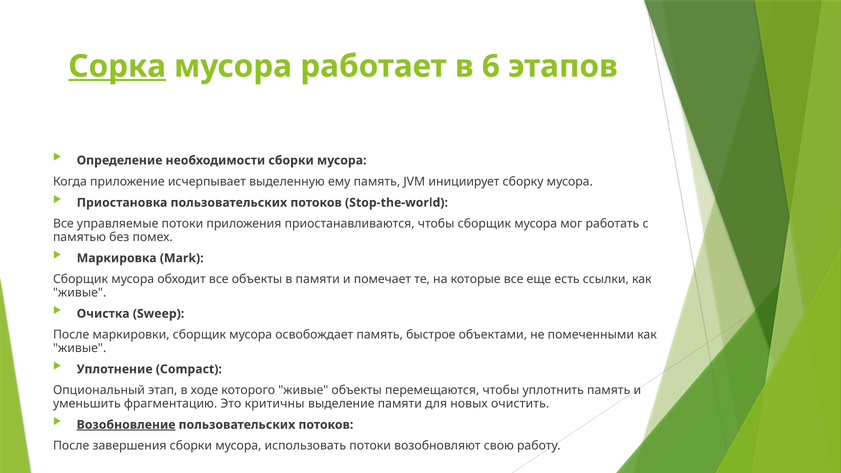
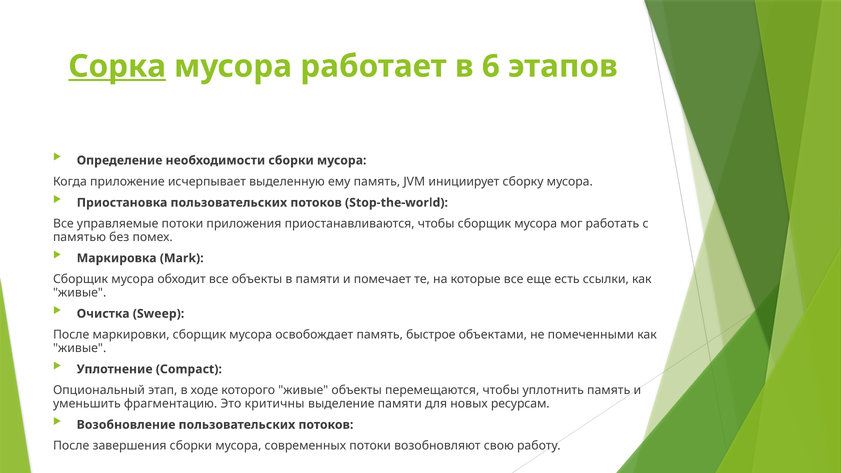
очистить: очистить -> ресурсам (520, 404)
Возобновление underline: present -> none (126, 425)
использовать: использовать -> современных (305, 446)
